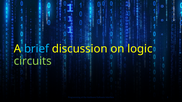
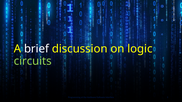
brief colour: light blue -> white (36, 49)
